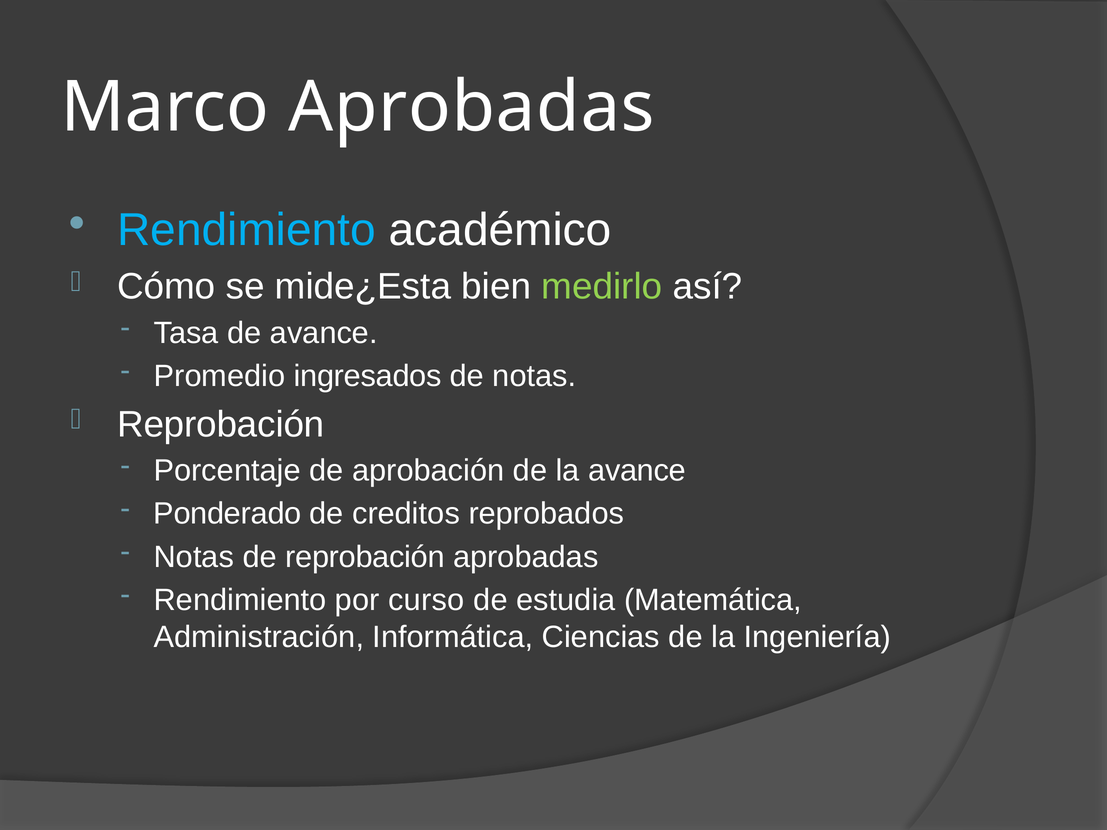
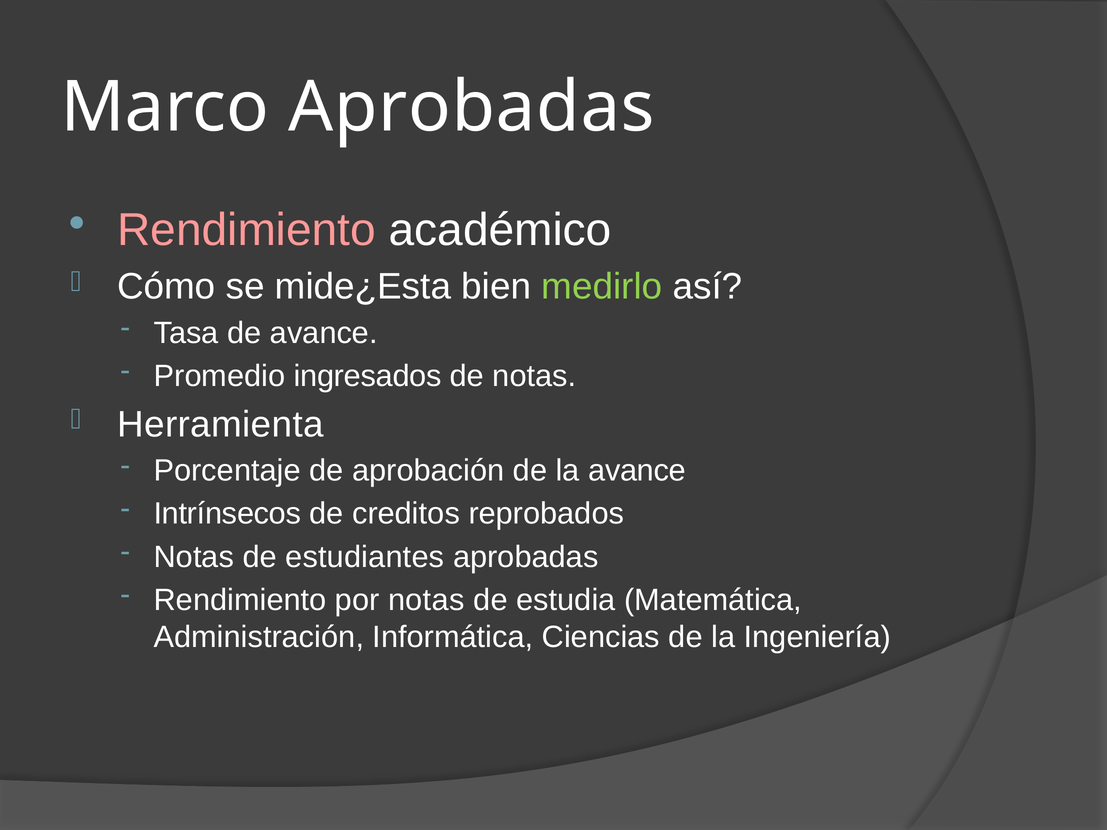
Rendimiento colour: light blue -> pink (246, 230)
Reprobación: Reprobación -> Herramienta (220, 424)
Ponderado: Ponderado -> Intrínsecos (227, 514)
de reprobación: reprobación -> estudiantes (365, 557)
por curso: curso -> notas (426, 600)
